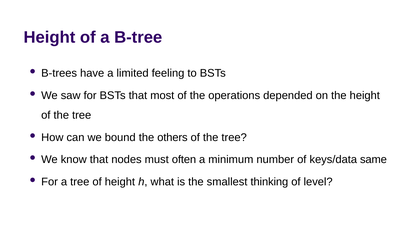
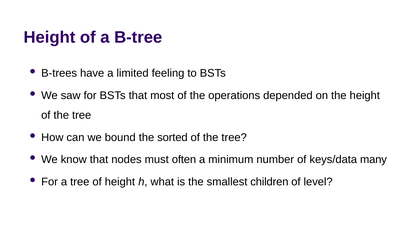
others: others -> sorted (172, 138)
same: same -> many (373, 160)
thinking: thinking -> children (269, 182)
